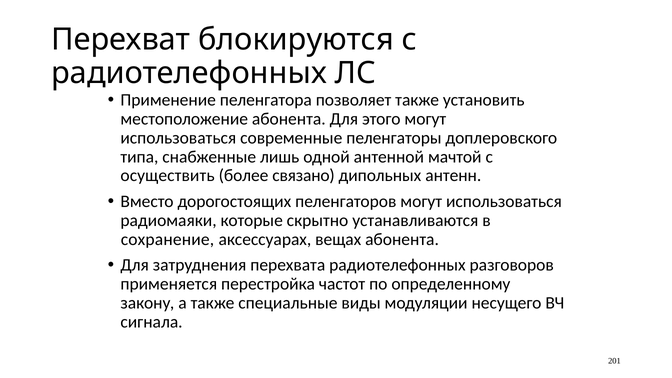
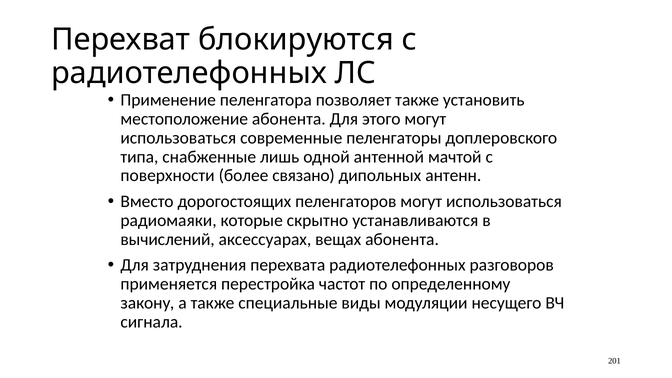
осуществить: осуществить -> поверхности (168, 176)
сохранение: сохранение -> вычислений (168, 239)
